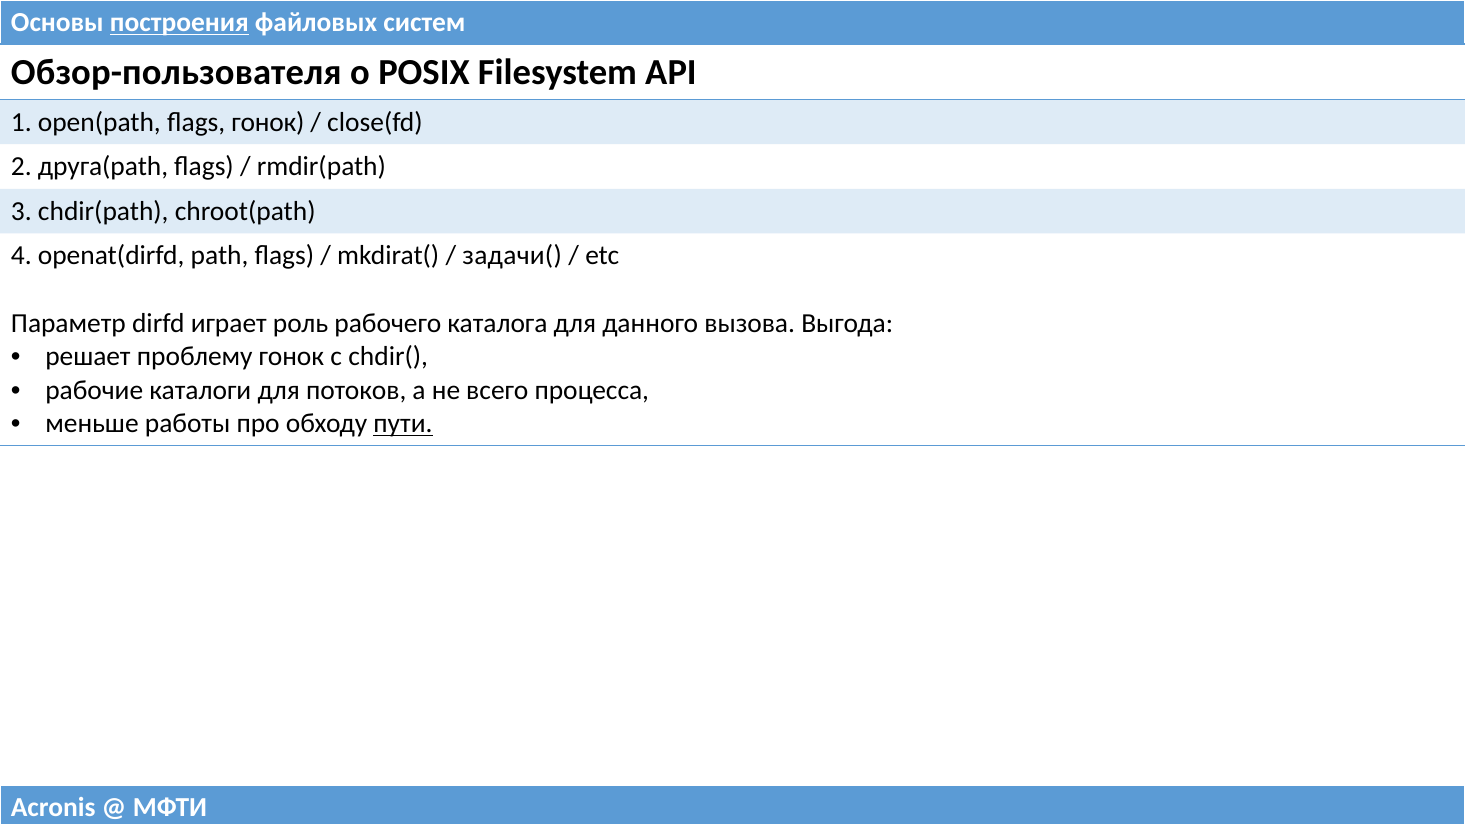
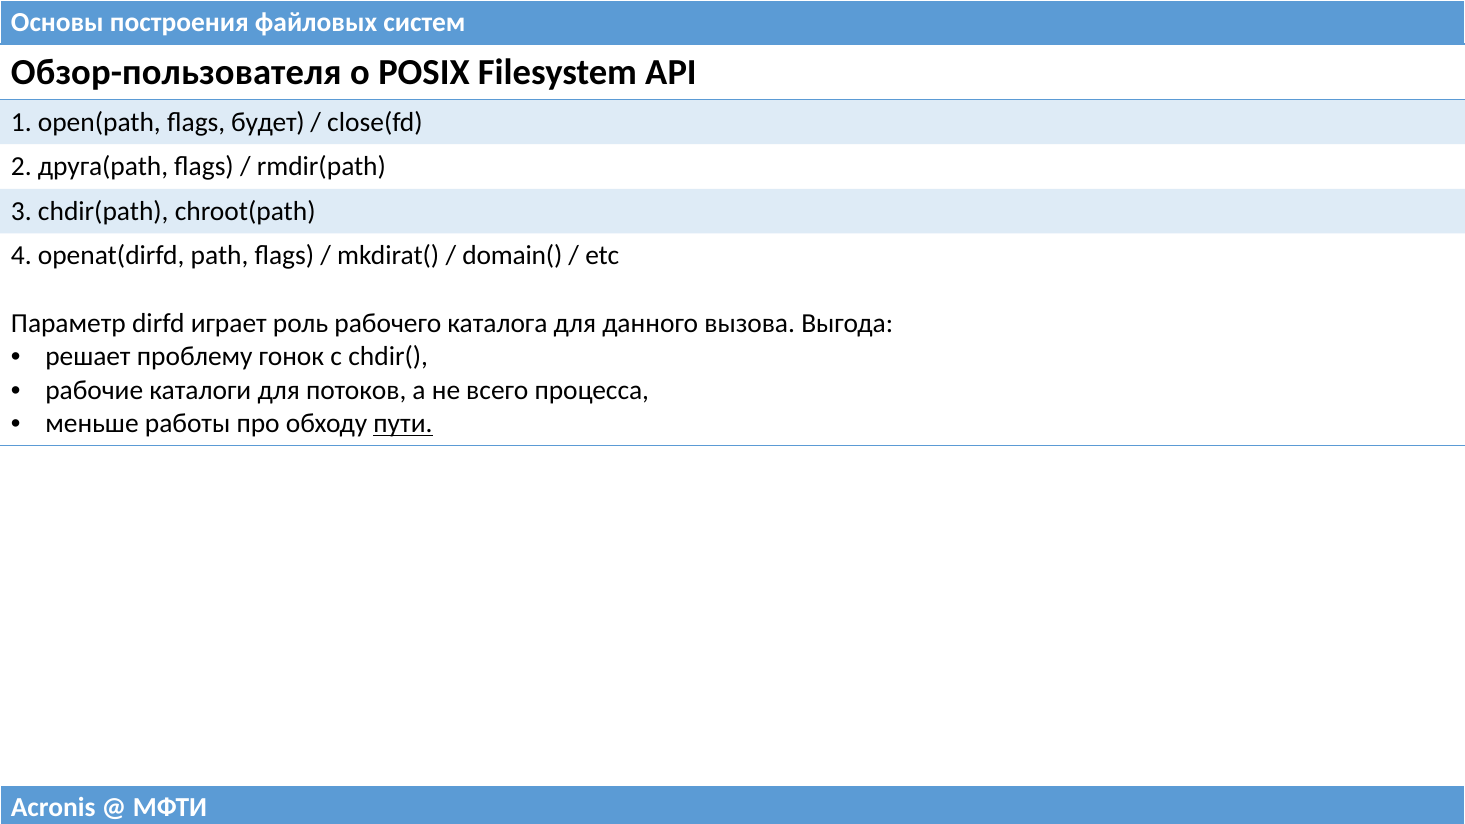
построения underline: present -> none (179, 23)
flags гонок: гонок -> будет (268, 122)
задачи(: задачи( -> domain( (512, 256)
